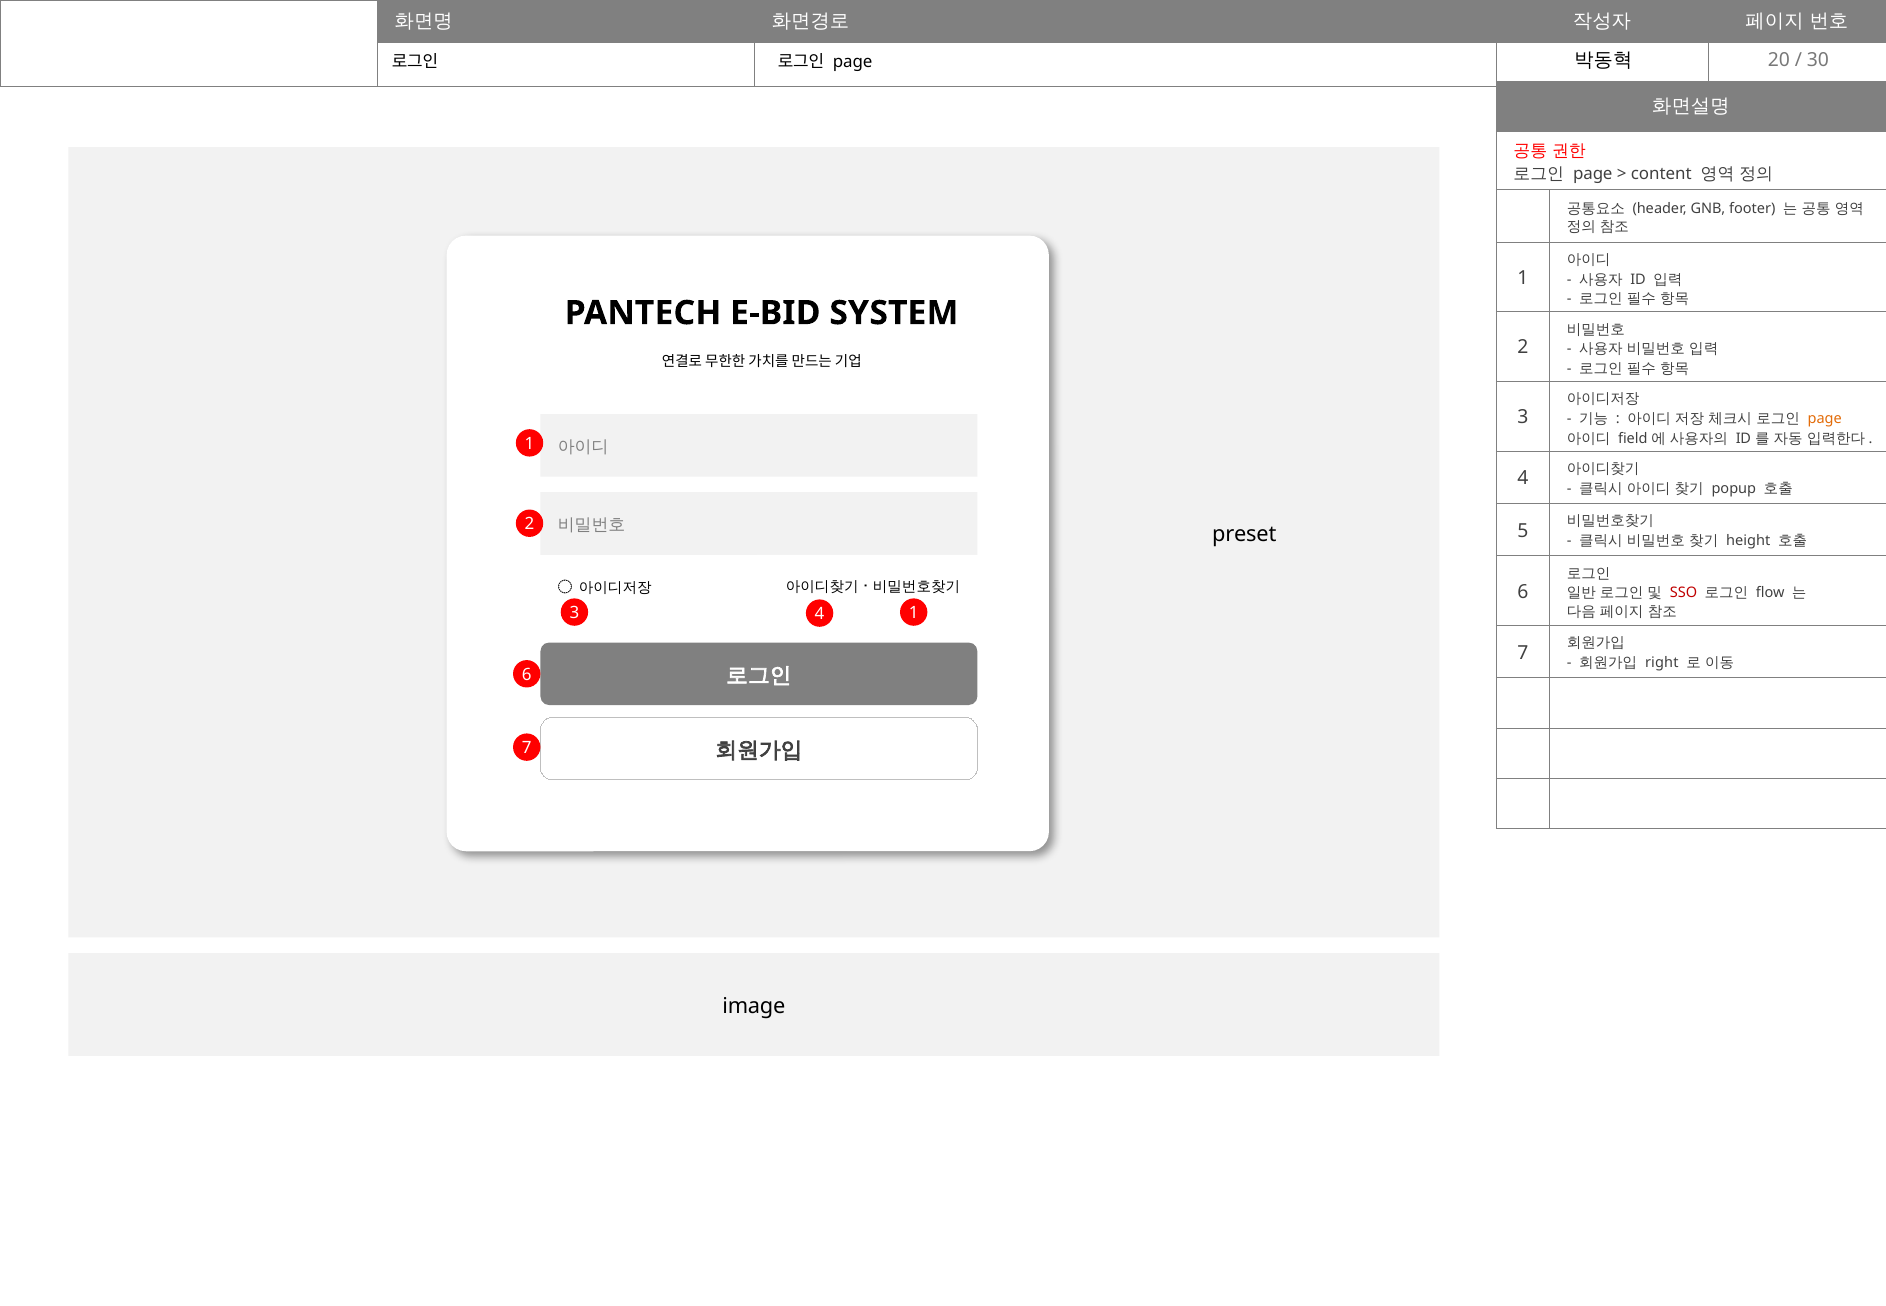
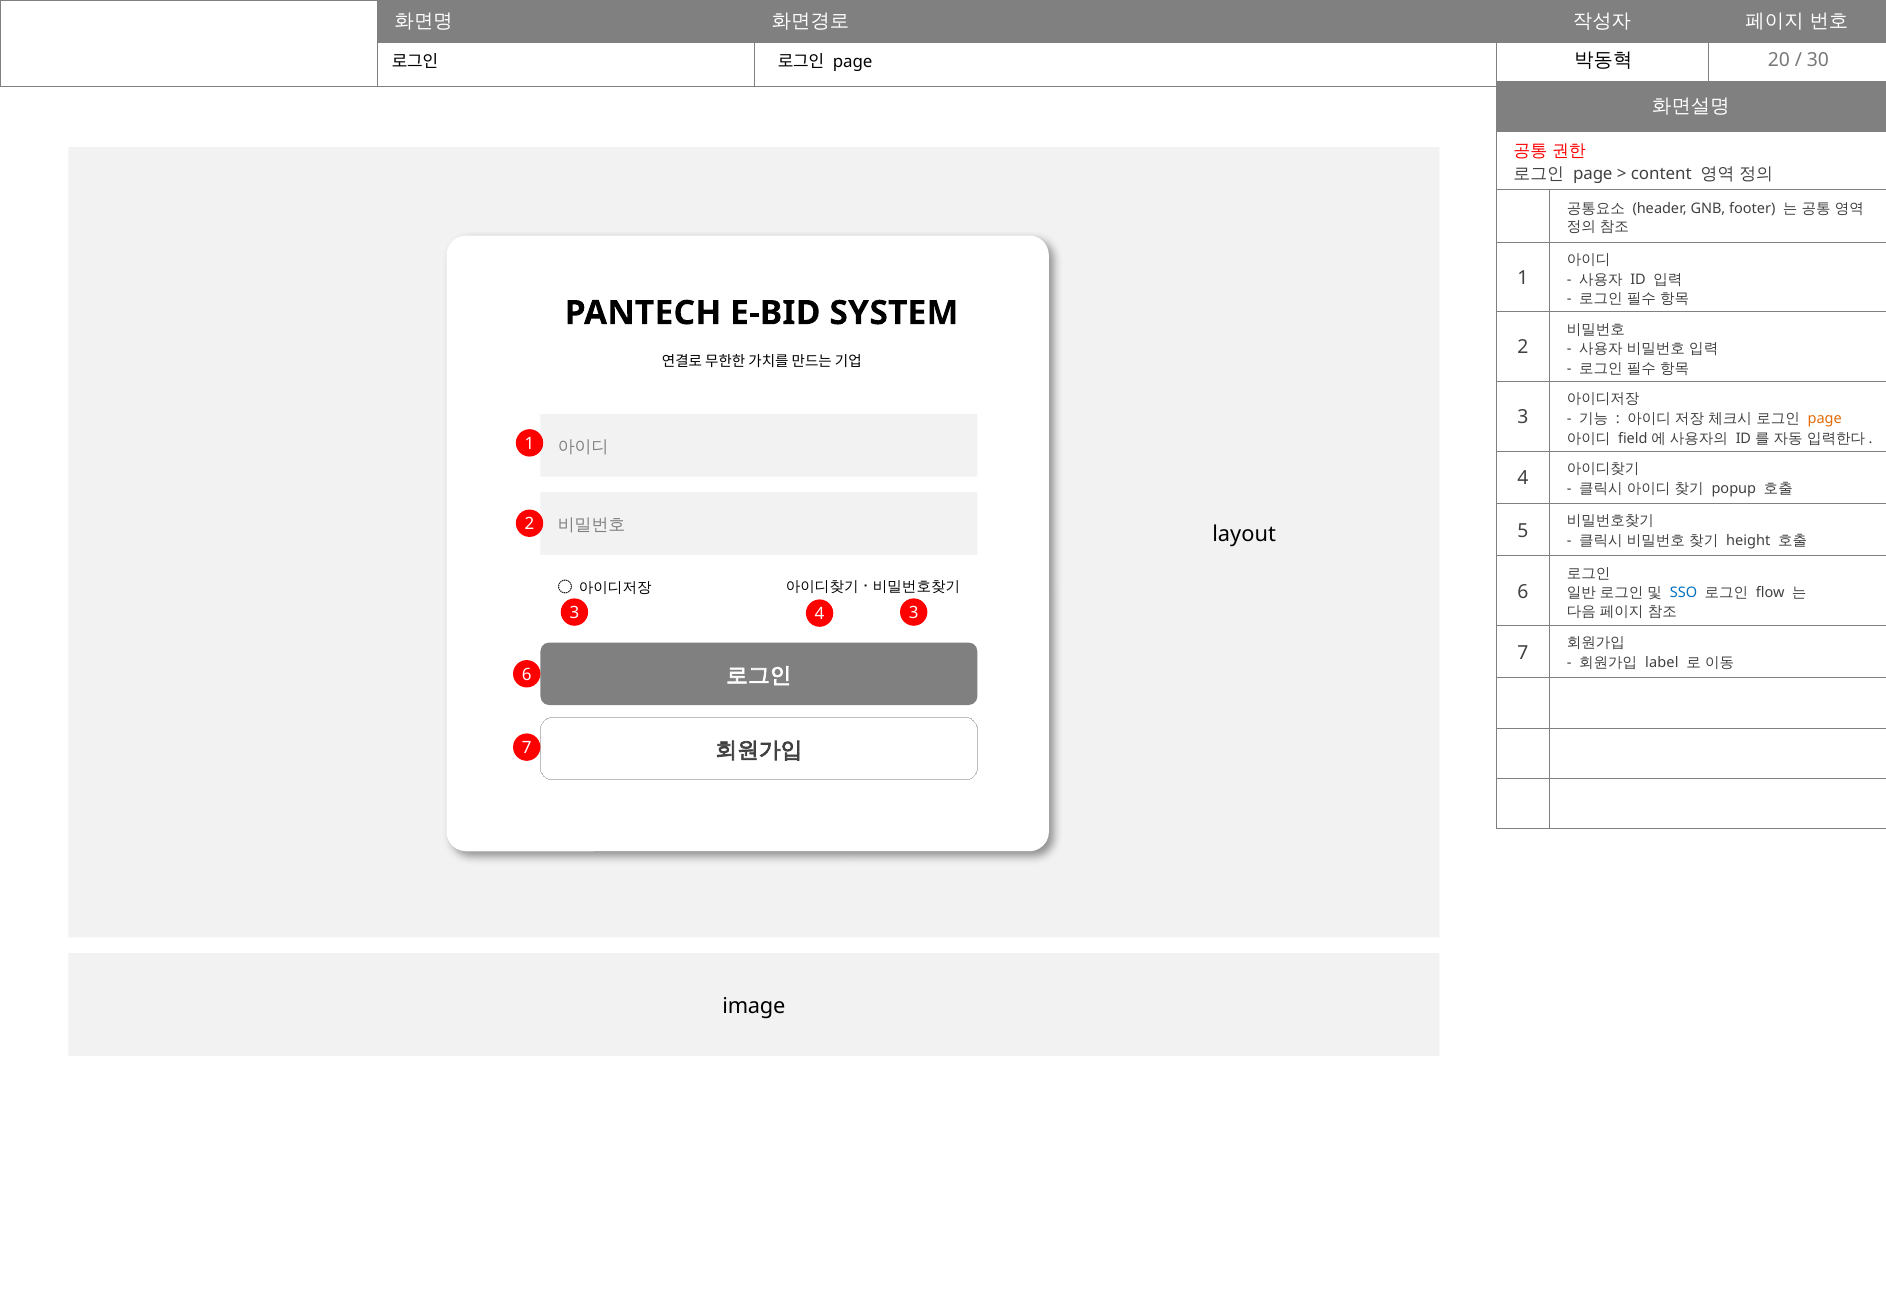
preset: preset -> layout (1244, 534)
SSO colour: red -> blue (1684, 593)
4 1: 1 -> 3 (914, 613)
right: right -> label (1662, 663)
